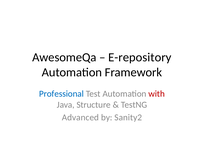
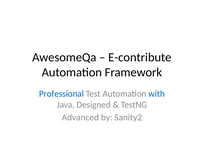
E-repository: E-repository -> E-contribute (140, 57)
with colour: red -> blue (157, 94)
Structure: Structure -> Designed (94, 105)
